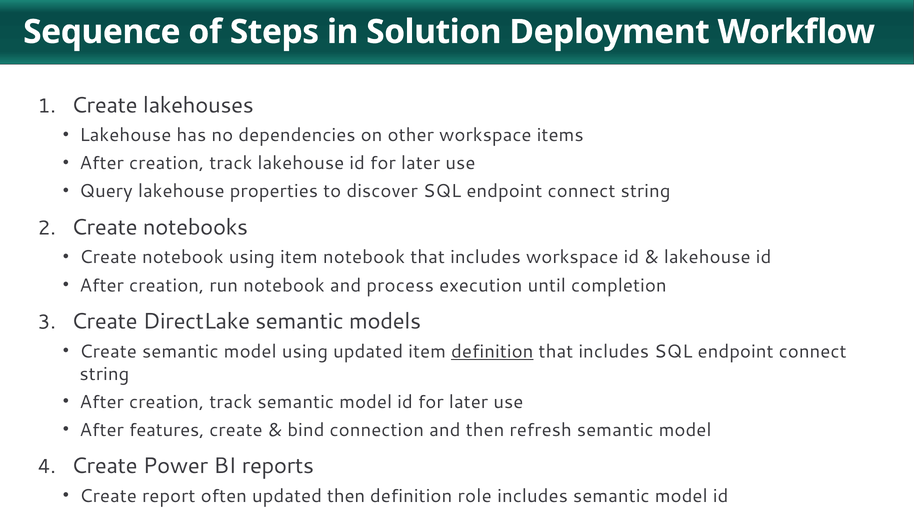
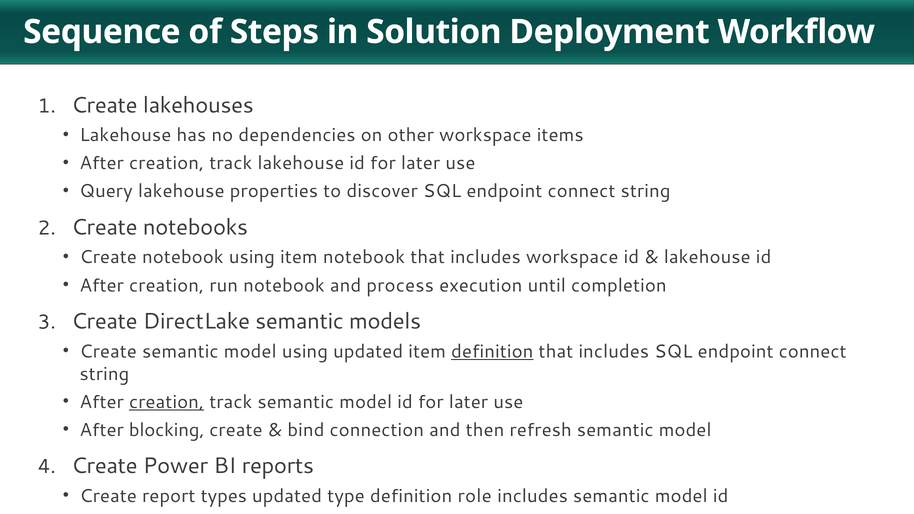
creation underline: none -> present (167, 402)
features: features -> blocking (167, 430)
often: often -> types (224, 496)
updated then: then -> type (346, 496)
